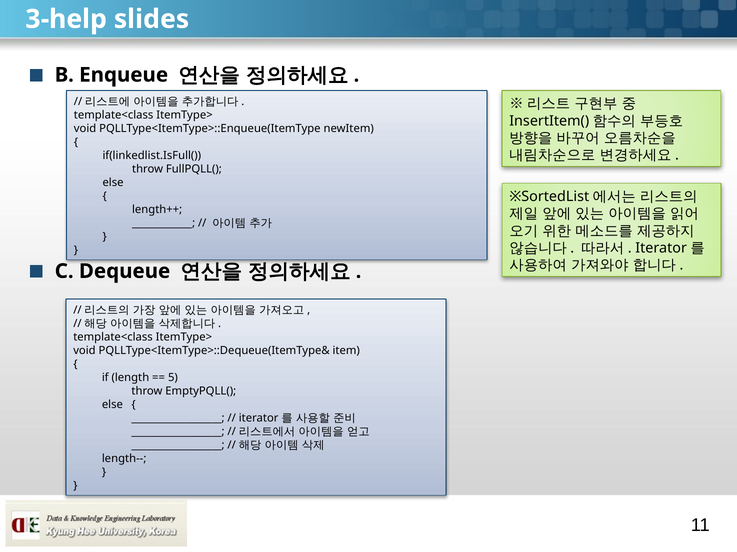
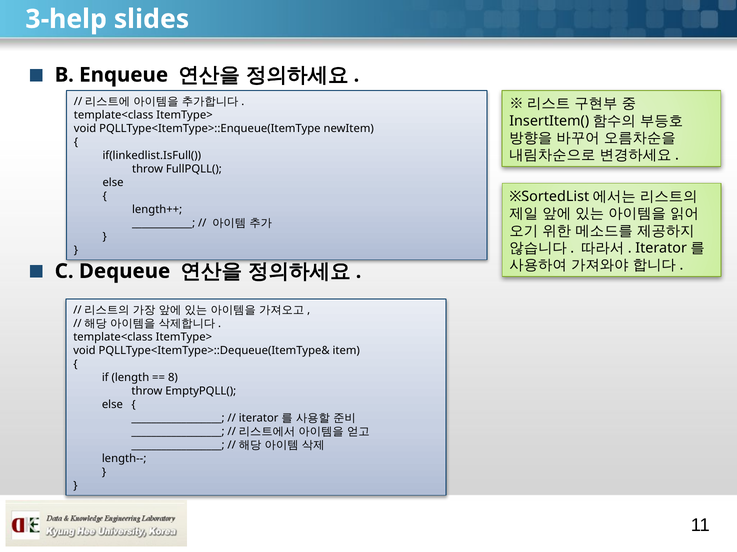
5: 5 -> 8 (173, 378)
